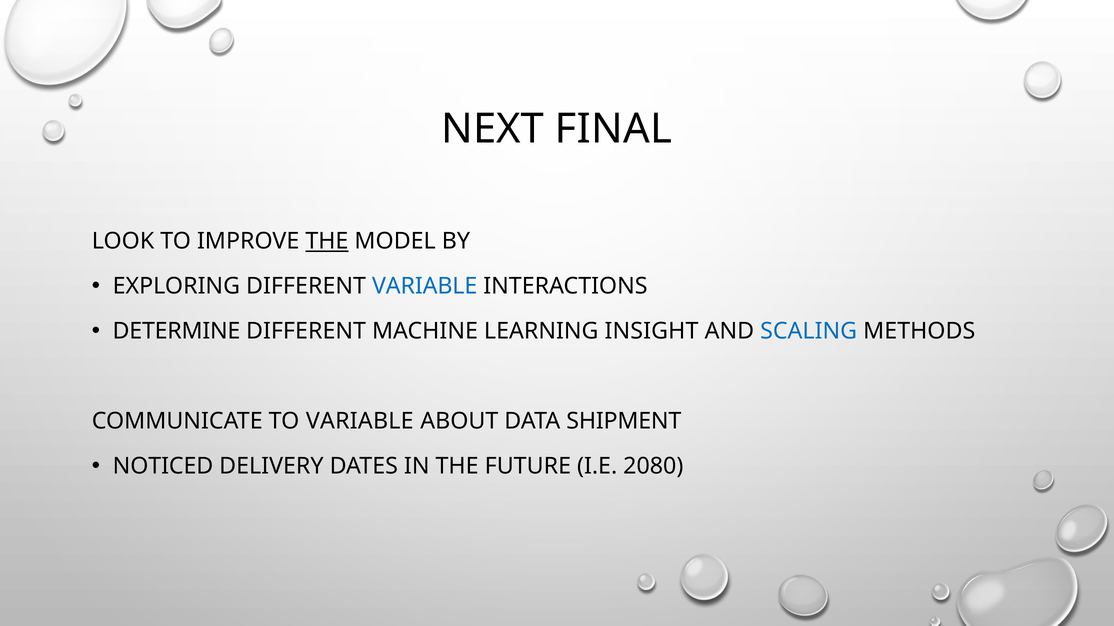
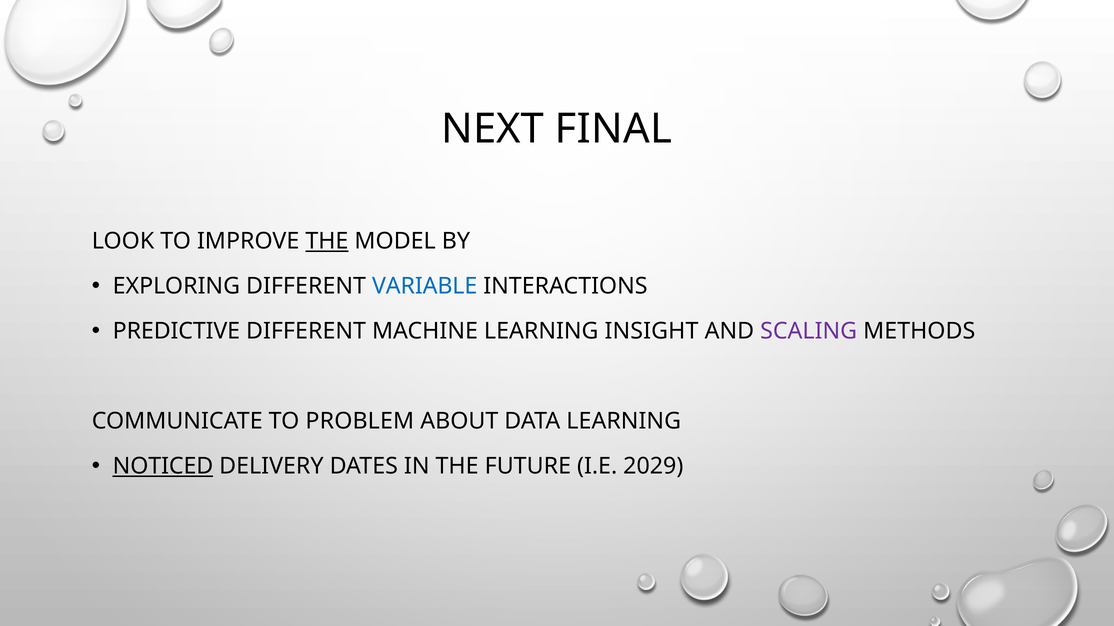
DETERMINE: DETERMINE -> PREDICTIVE (176, 332)
SCALING colour: blue -> purple (809, 332)
TO VARIABLE: VARIABLE -> PROBLEM (360, 422)
DATA SHIPMENT: SHIPMENT -> LEARNING (624, 422)
NOTICED underline: none -> present (163, 467)
2080: 2080 -> 2029 (653, 467)
